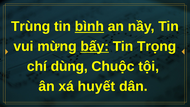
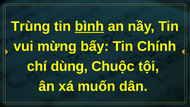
bấy underline: present -> none (95, 46)
Trọng: Trọng -> Chính (157, 46)
huyết: huyết -> muốn (97, 86)
